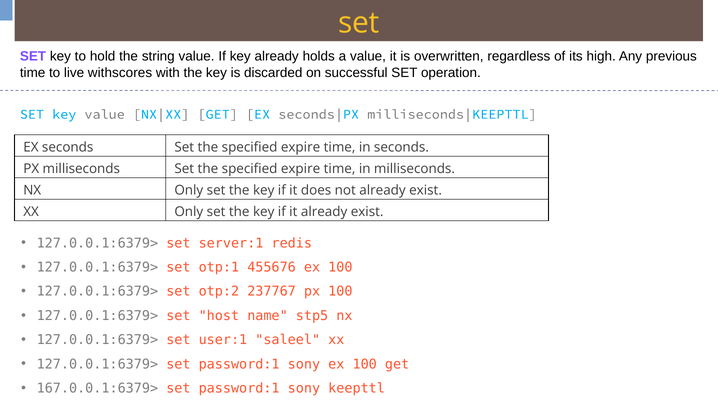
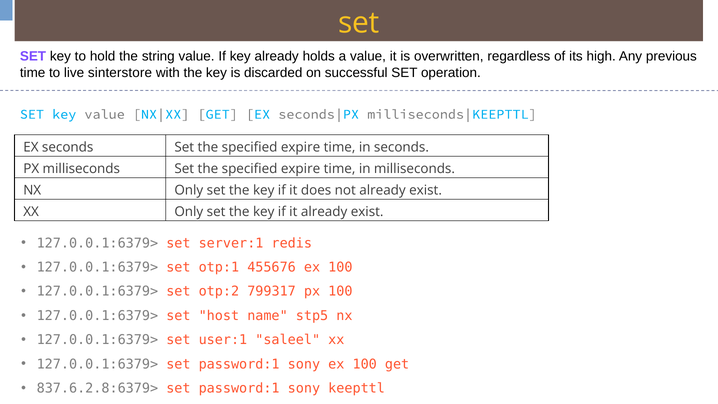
withscores: withscores -> sinterstore (120, 73)
237767: 237767 -> 799317 (272, 291)
167.0.0.1:6379>: 167.0.0.1:6379> -> 837.6.2.8:6379> (97, 388)
